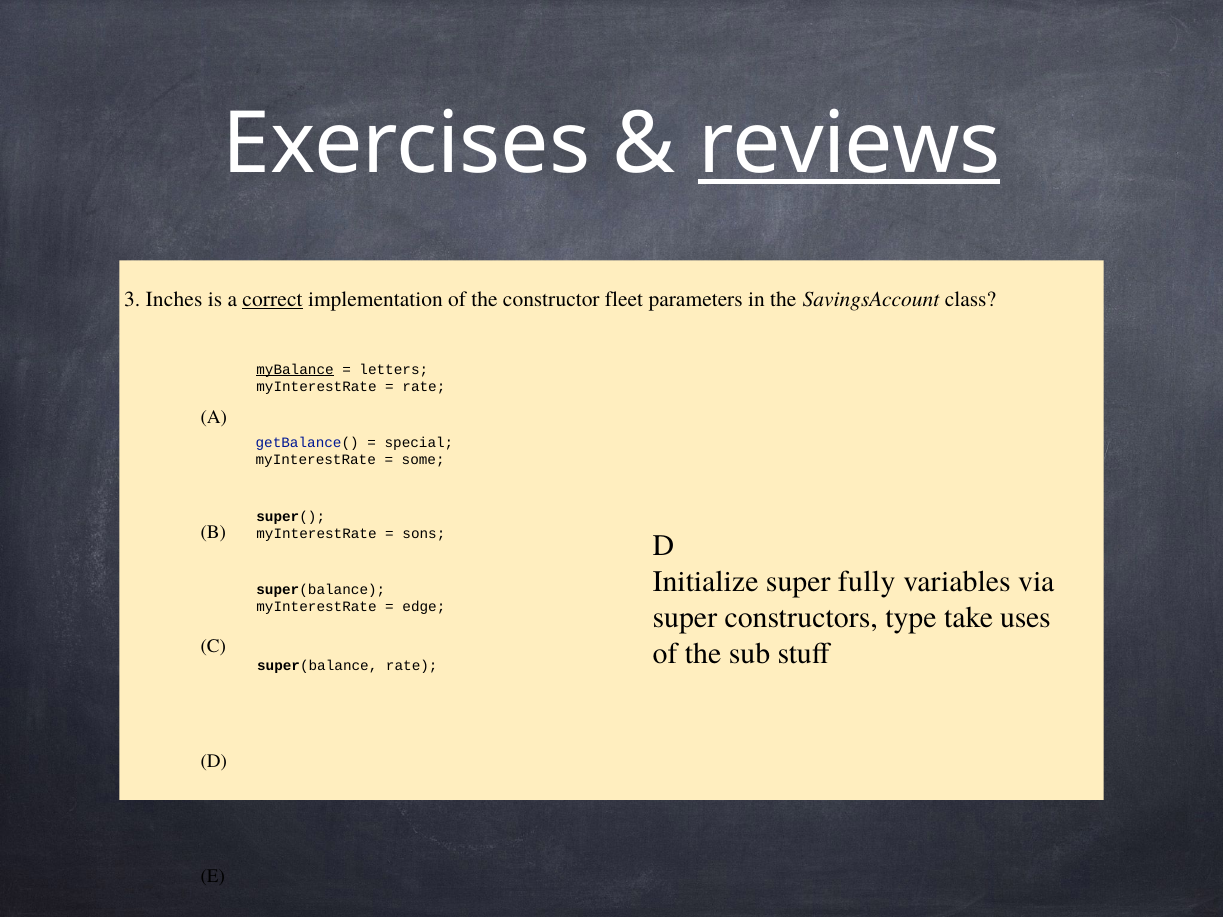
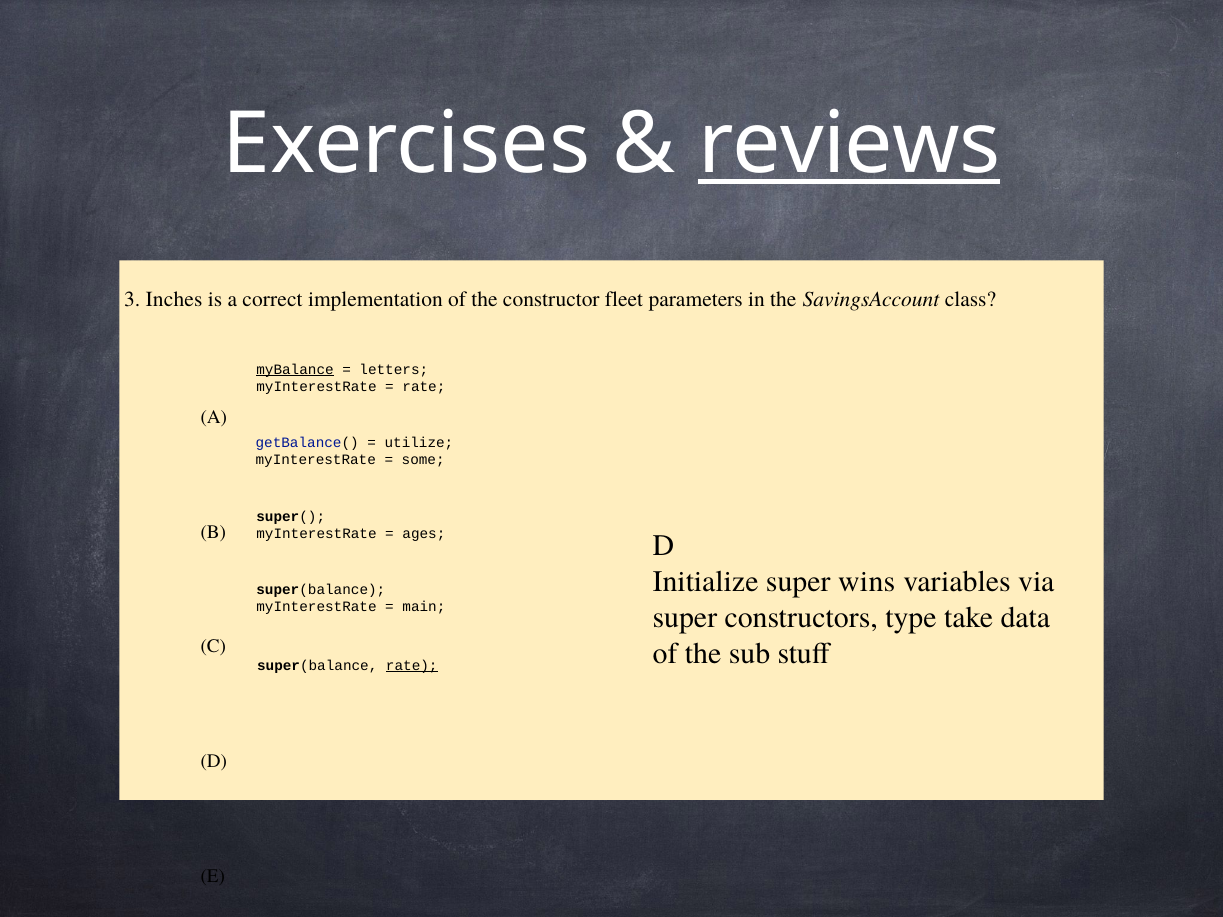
correct underline: present -> none (273, 299)
special: special -> utilize (419, 443)
sons: sons -> ages (424, 534)
fully: fully -> wins (867, 582)
edge: edge -> main (424, 607)
uses: uses -> data (1025, 618)
rate underline: none -> present (412, 666)
